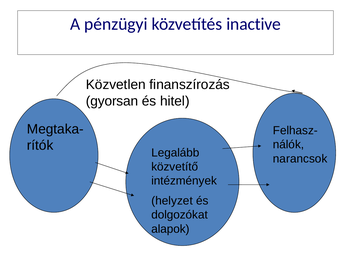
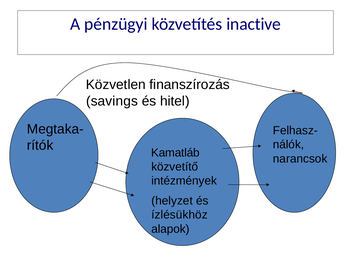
gyorsan: gyorsan -> savings (112, 101)
Legalább: Legalább -> Kamatláb (175, 152)
dolgozókat: dolgozókat -> ízlésükhöz (179, 214)
